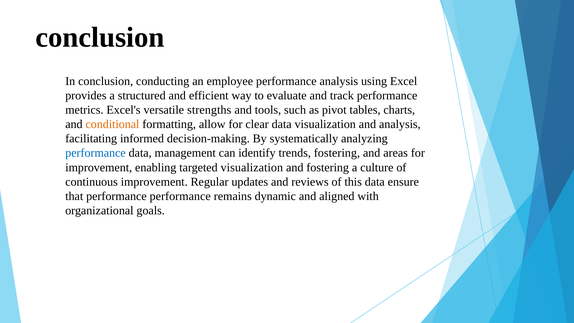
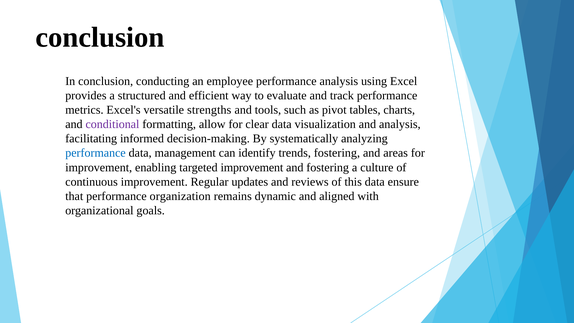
conditional colour: orange -> purple (112, 124)
targeted visualization: visualization -> improvement (252, 167)
performance performance: performance -> organization (180, 196)
